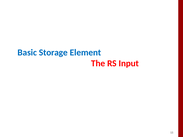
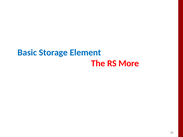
Input: Input -> More (129, 64)
